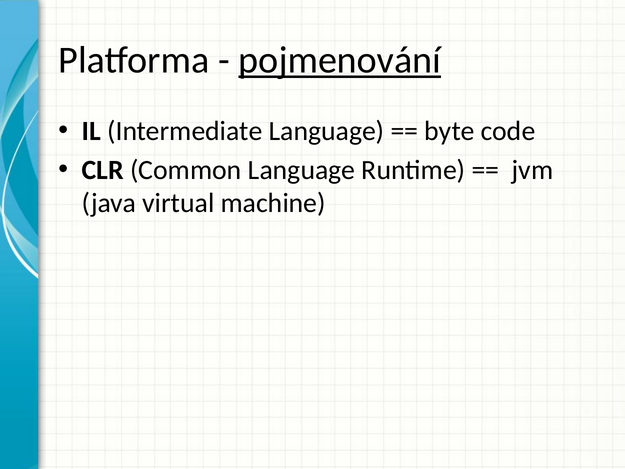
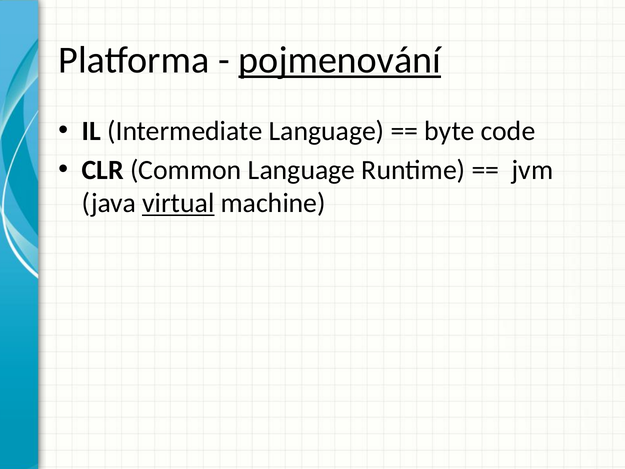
virtual underline: none -> present (178, 203)
